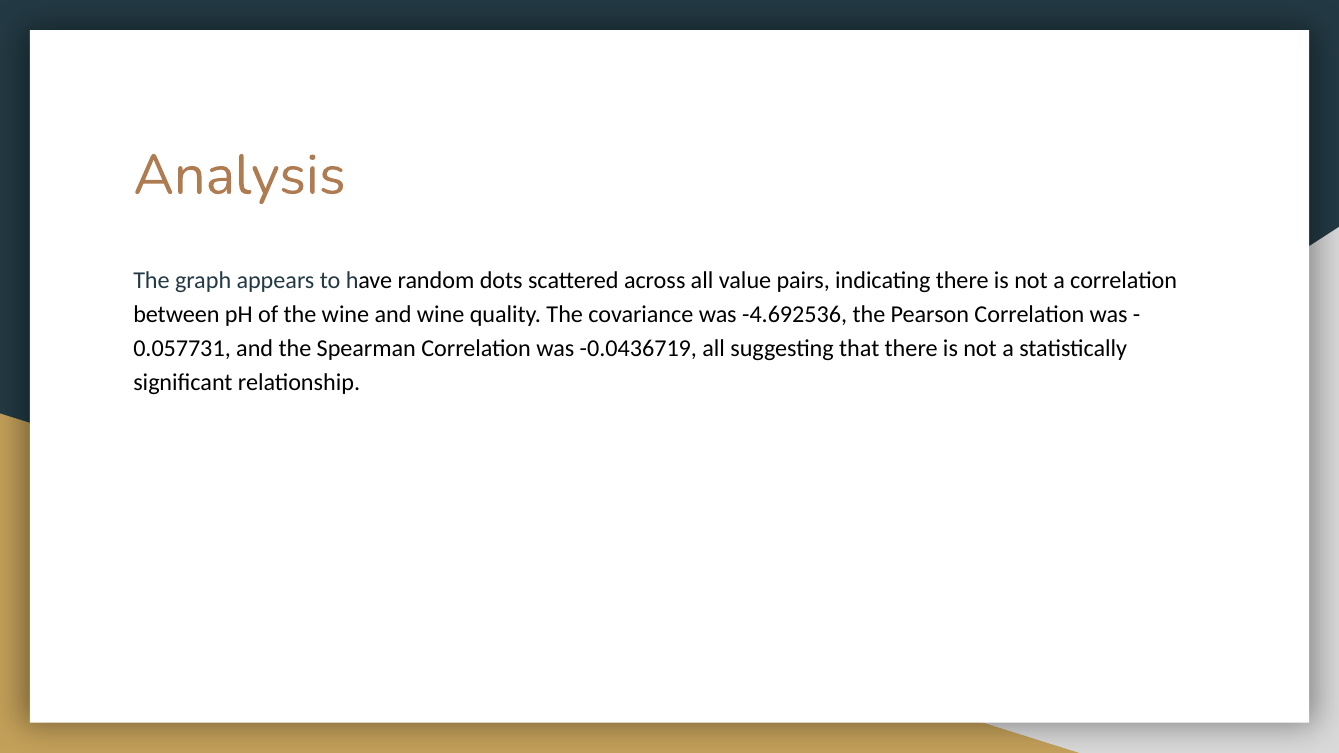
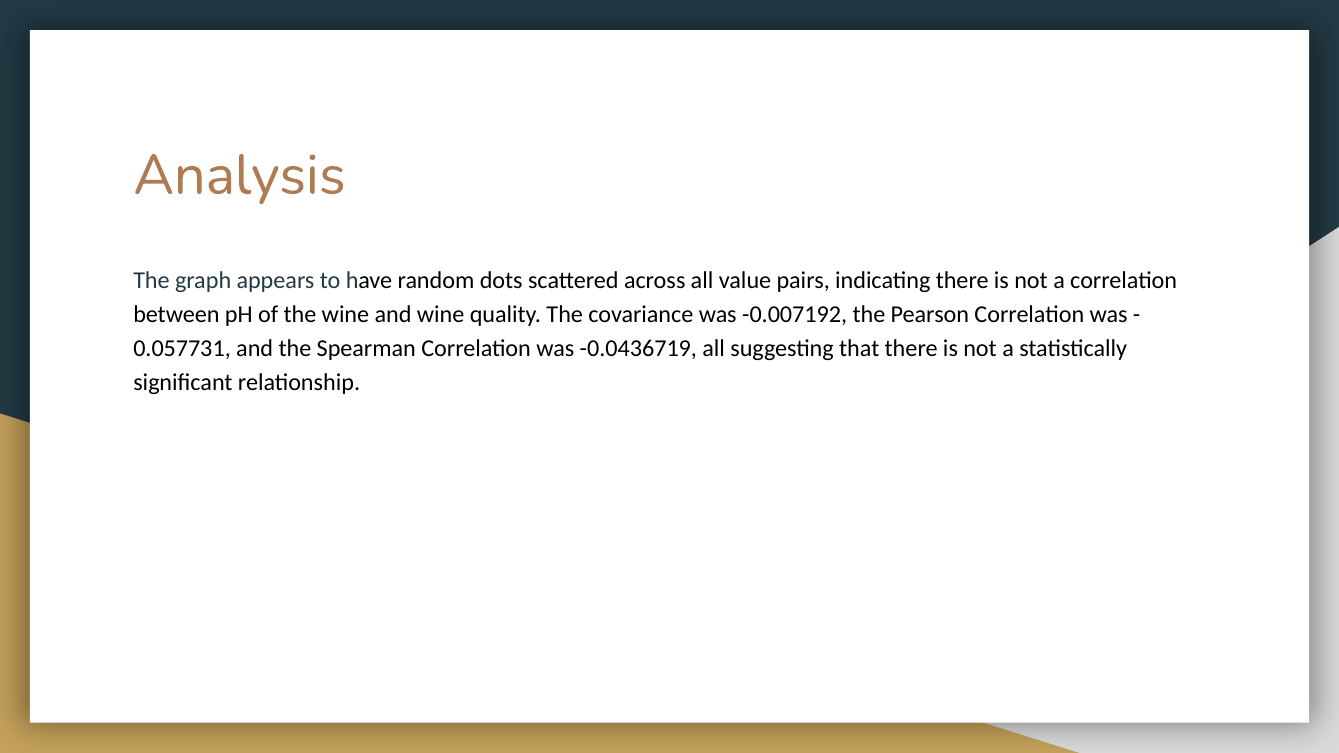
-4.692536: -4.692536 -> -0.007192 (795, 315)
